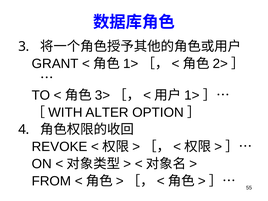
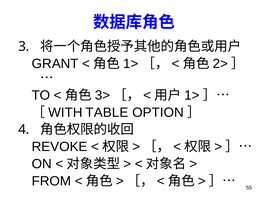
ALTER: ALTER -> TABLE (107, 112)
